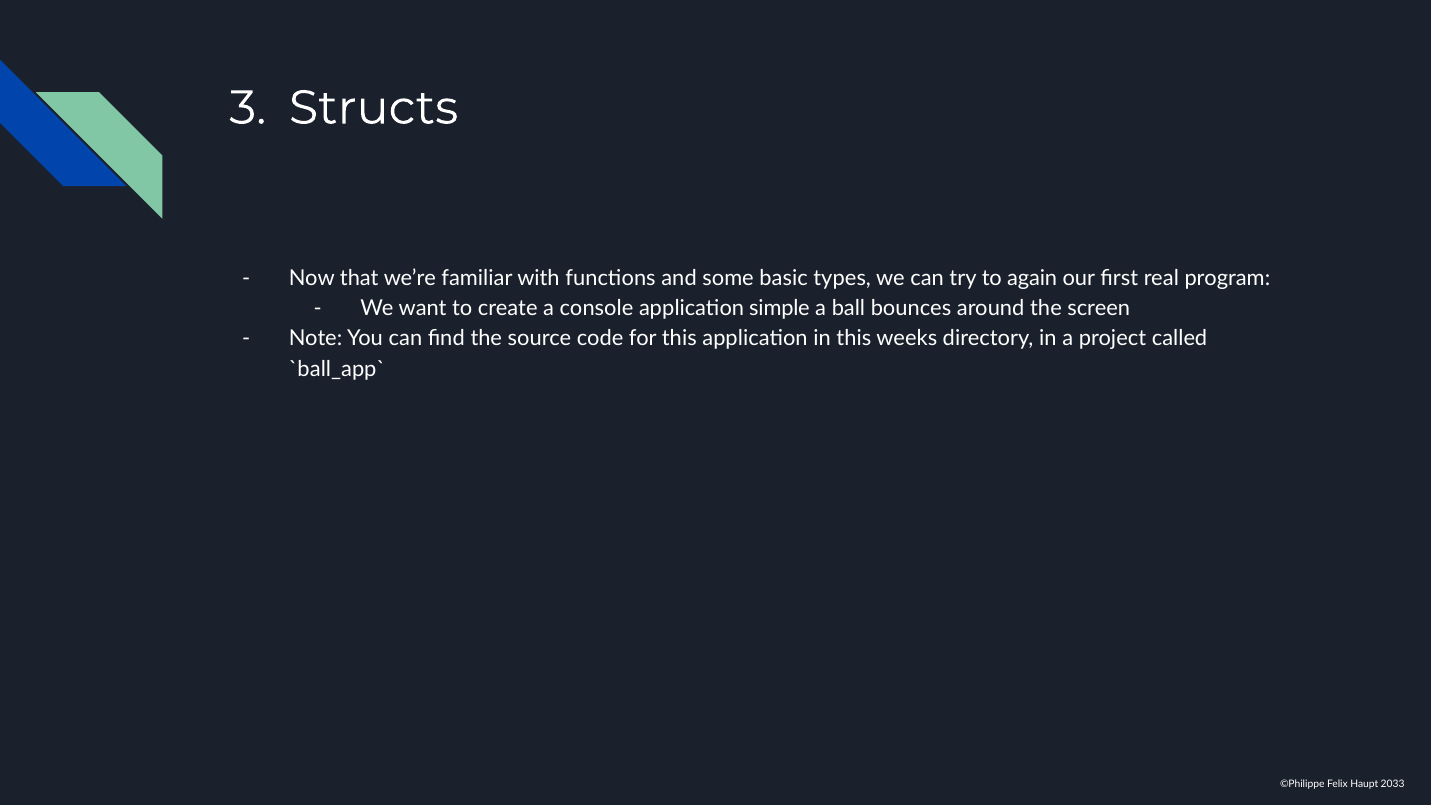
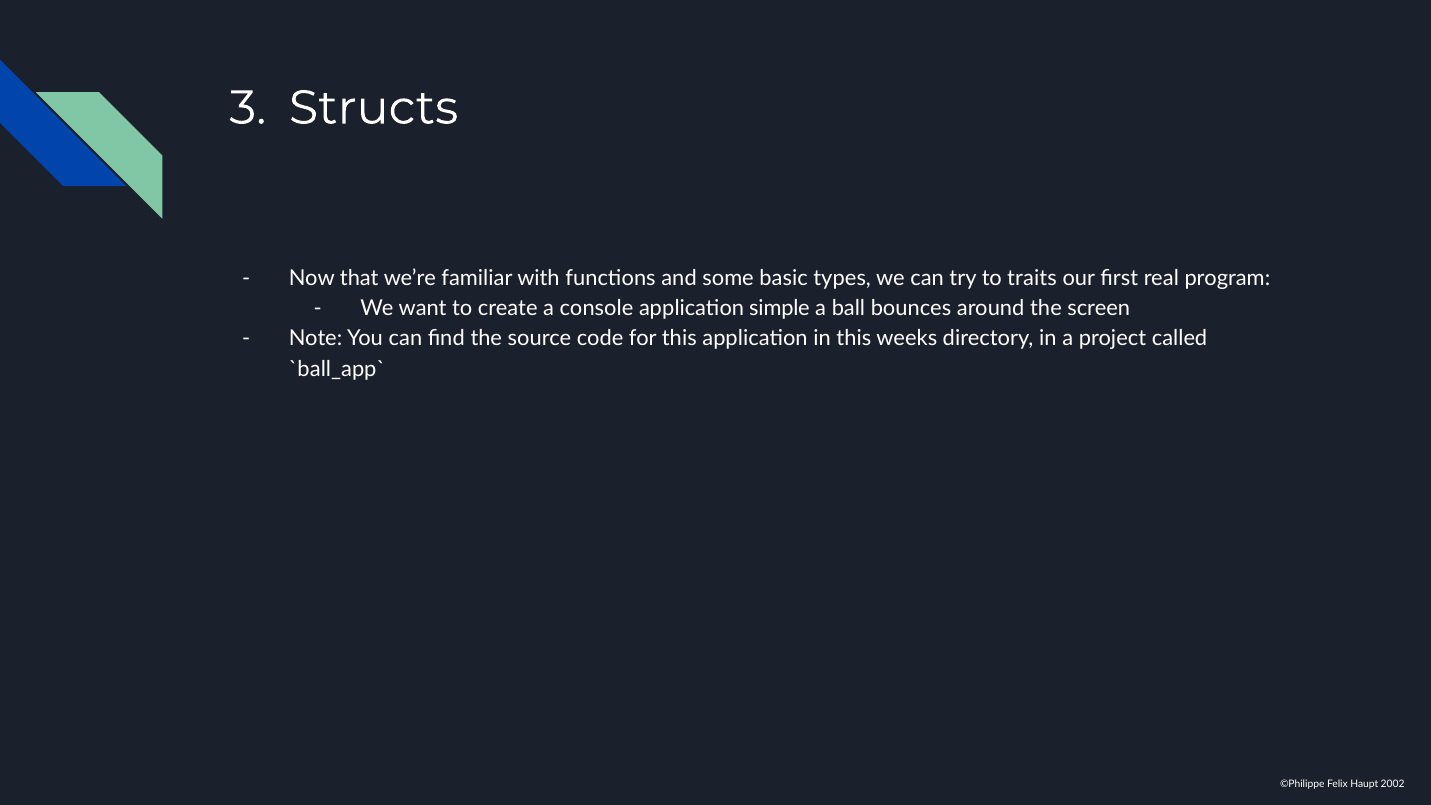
again: again -> traits (1032, 278)
2033: 2033 -> 2002 (1393, 784)
